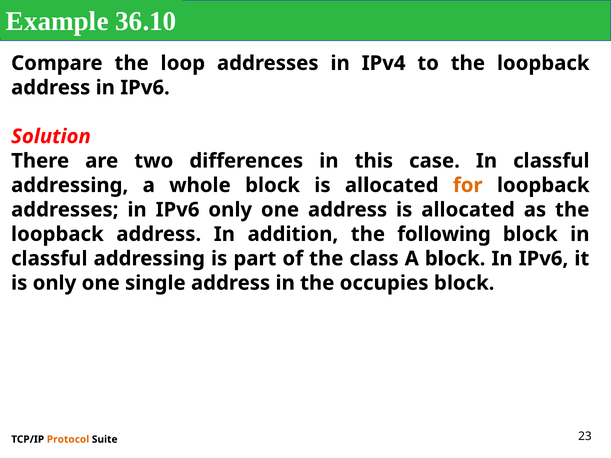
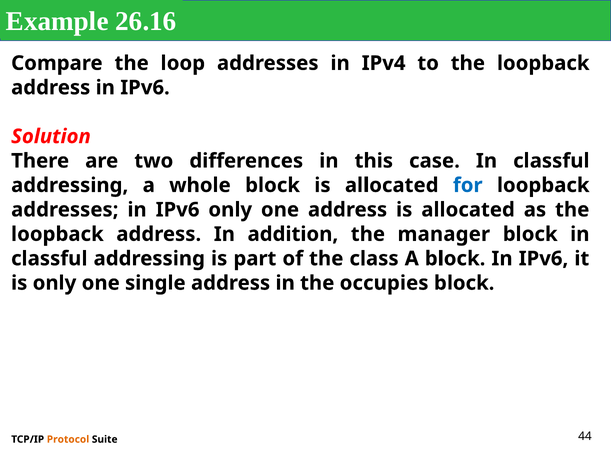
36.10: 36.10 -> 26.16 (146, 21)
for colour: orange -> blue (468, 185)
following: following -> manager (444, 234)
23: 23 -> 44 (585, 436)
